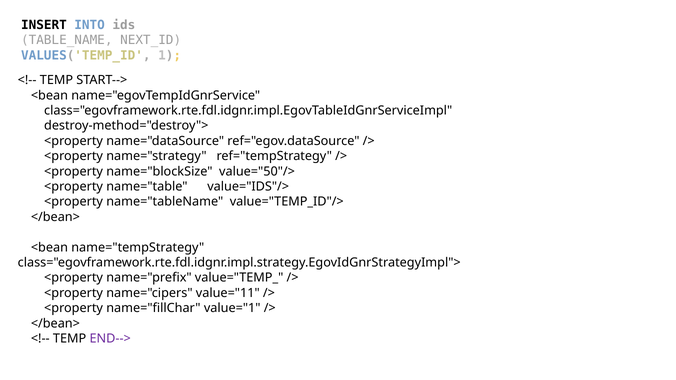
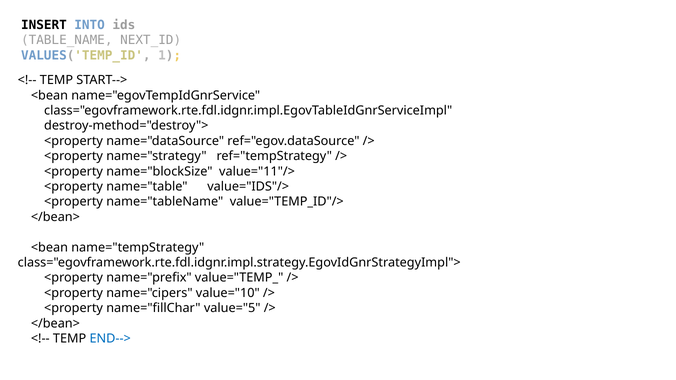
value="50"/>: value="50"/> -> value="11"/> (257, 171)
value="11: value="11 -> value="10 (228, 293)
value="1: value="1 -> value="5 (232, 308)
END--> colour: purple -> blue (110, 339)
